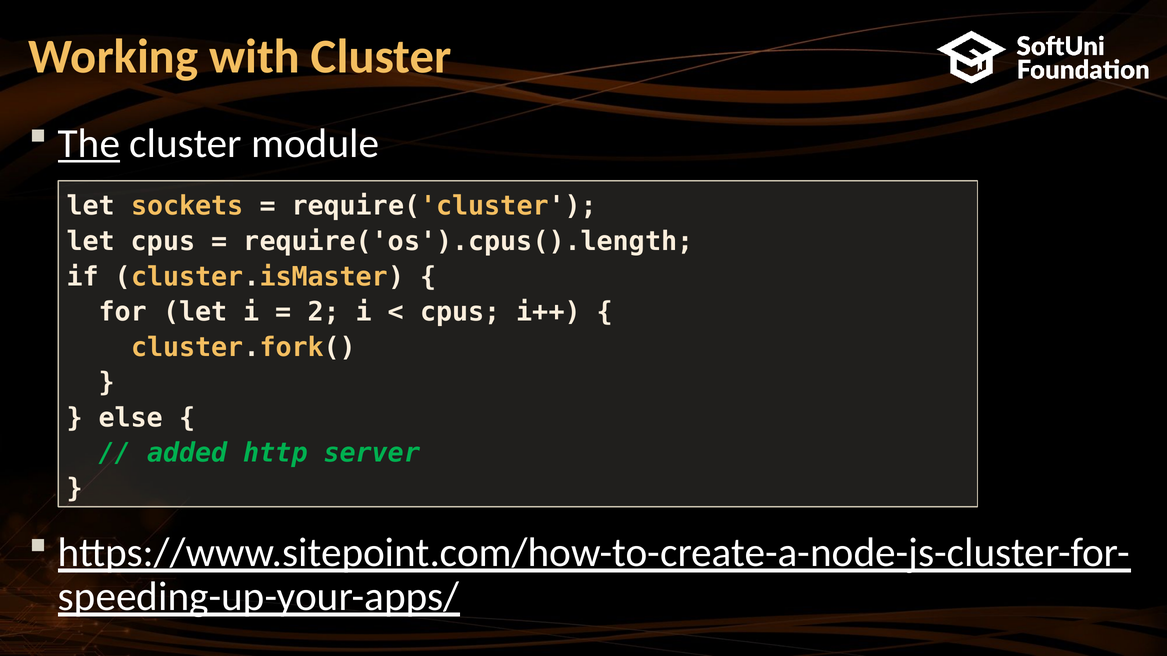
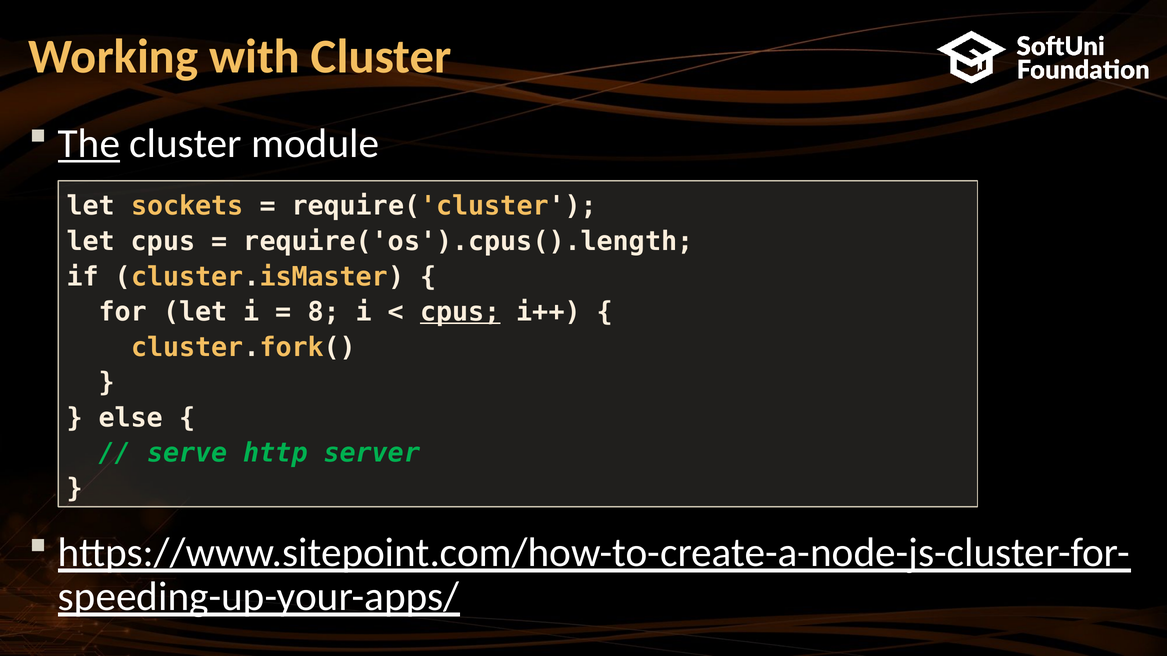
2: 2 -> 8 (324, 312)
cpus underline: none -> present (460, 312)
added: added -> serve (187, 453)
